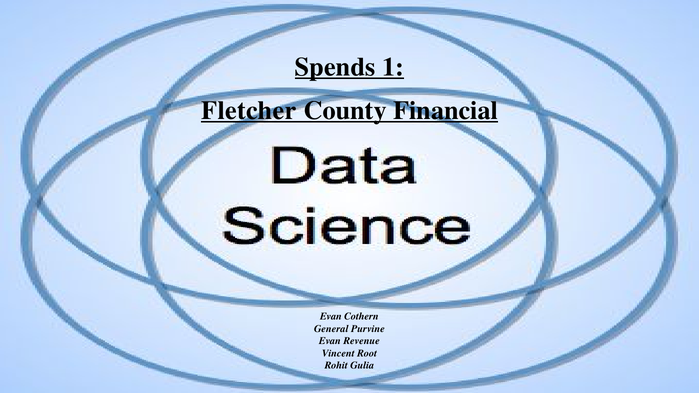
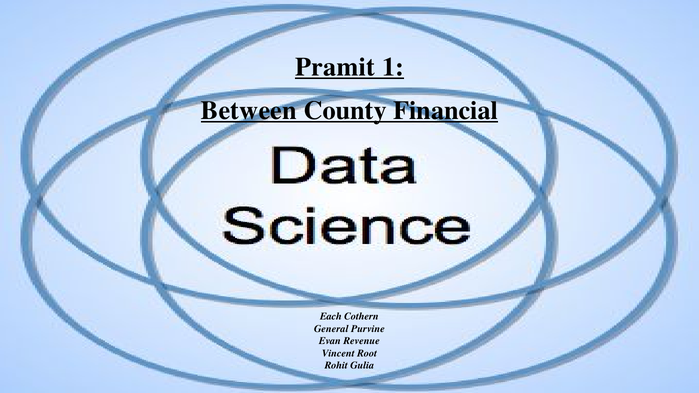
Spends: Spends -> Pramit (335, 67)
Fletcher: Fletcher -> Between (249, 111)
Evan: Evan -> Each (331, 317)
